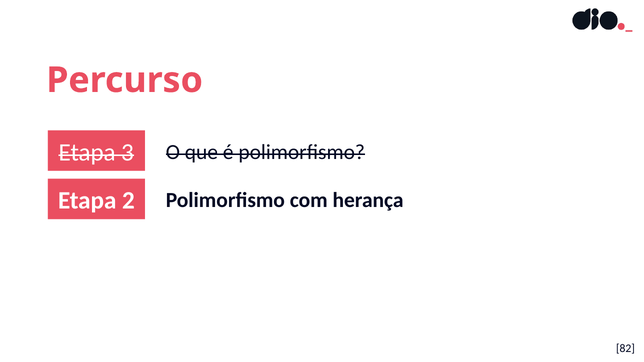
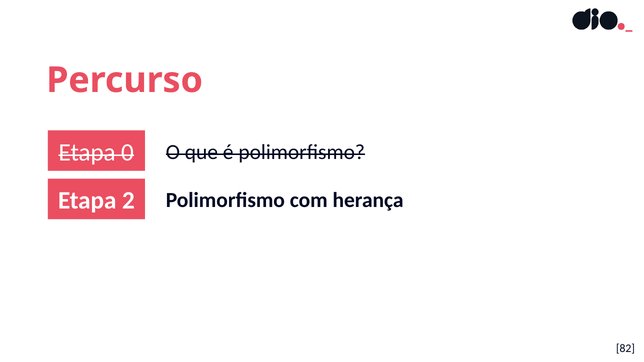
3: 3 -> 0 (128, 152)
